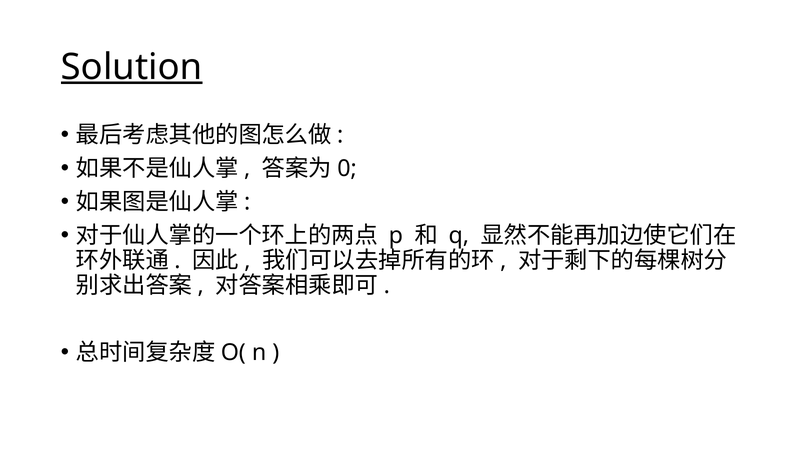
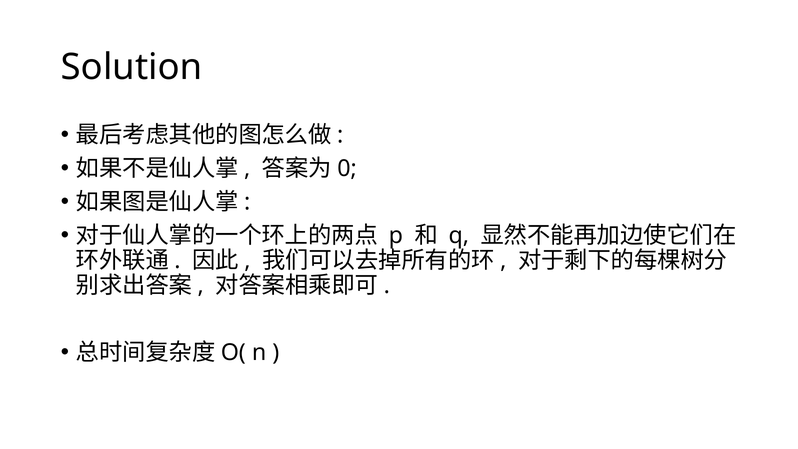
Solution underline: present -> none (132, 67)
